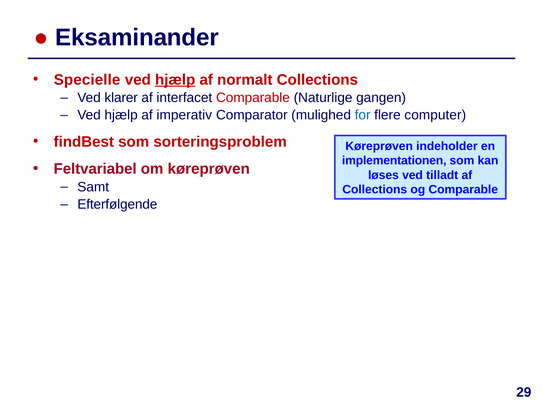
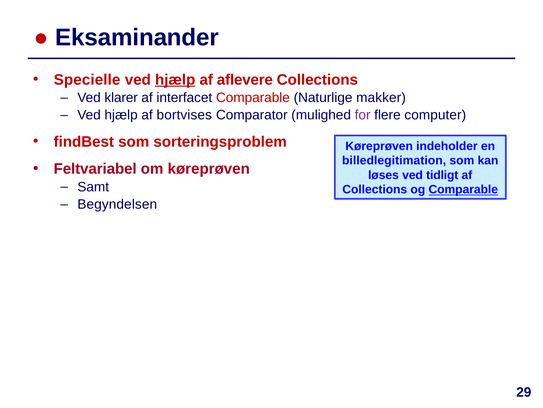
normalt: normalt -> aflevere (245, 80)
gangen: gangen -> makker (381, 98)
imperativ: imperativ -> bortvises (184, 115)
for colour: blue -> purple (363, 115)
implementationen: implementationen -> billedlegitimation (394, 160)
tilladt: tilladt -> tidligt (442, 175)
Comparable underline: none -> present (463, 189)
Efterfølgende: Efterfølgende -> Begyndelsen (117, 204)
